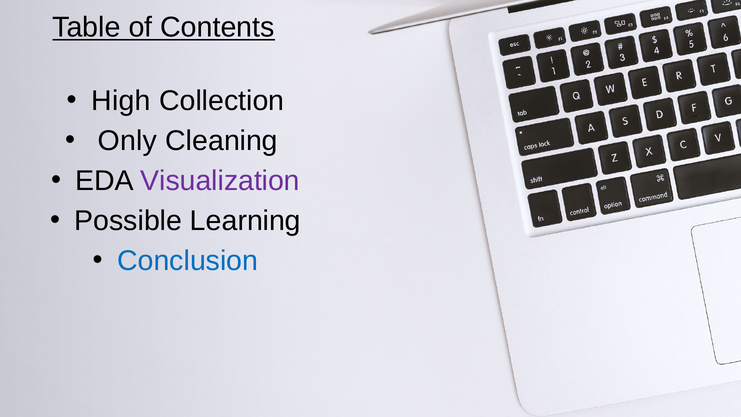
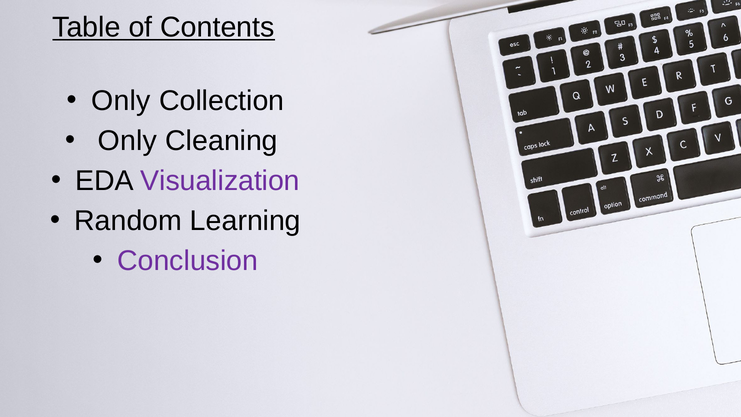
High: High -> Only (121, 101)
Possible: Possible -> Random (128, 221)
Conclusion colour: blue -> purple (188, 261)
